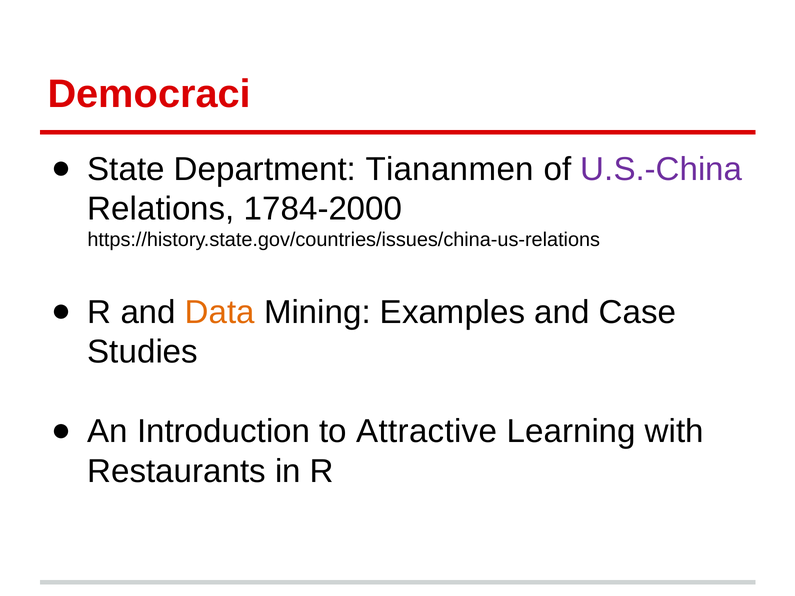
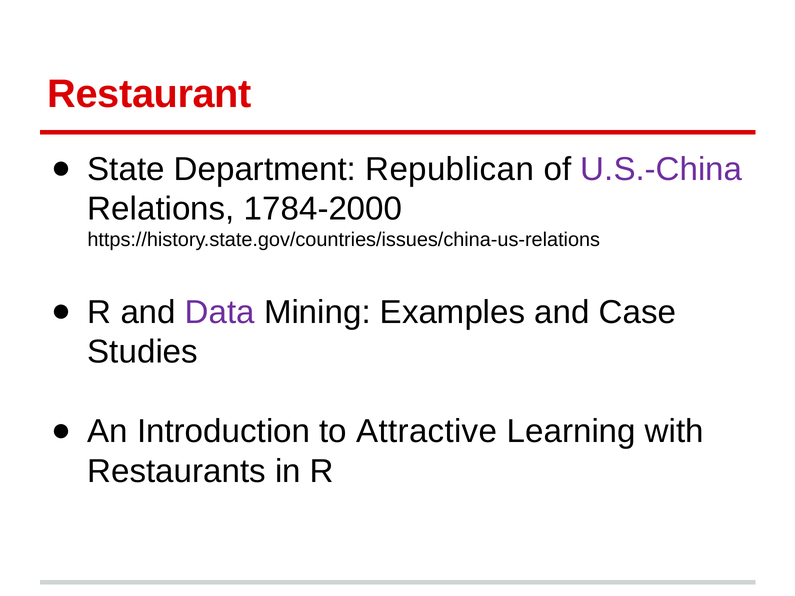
Democraci: Democraci -> Restaurant (149, 94)
Tiananmen: Tiananmen -> Republican (450, 169)
Data colour: orange -> purple (220, 312)
